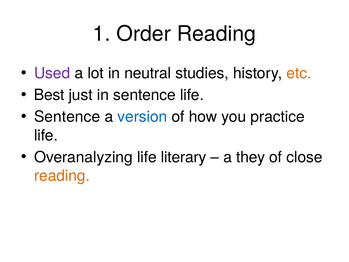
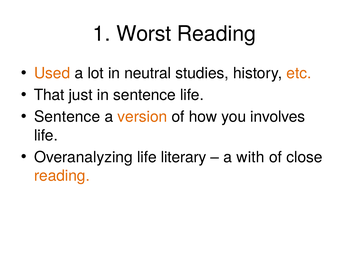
Order: Order -> Worst (144, 34)
Used colour: purple -> orange (52, 73)
Best: Best -> That (49, 95)
version colour: blue -> orange (142, 117)
practice: practice -> involves (278, 117)
they: they -> with (250, 157)
